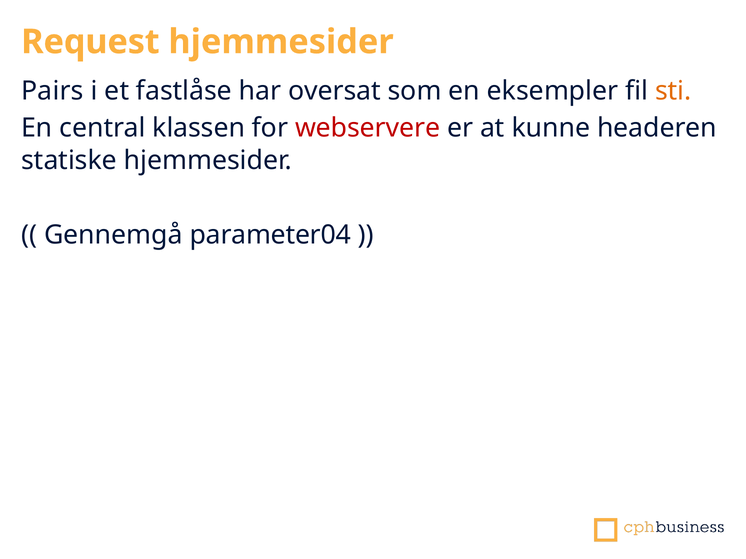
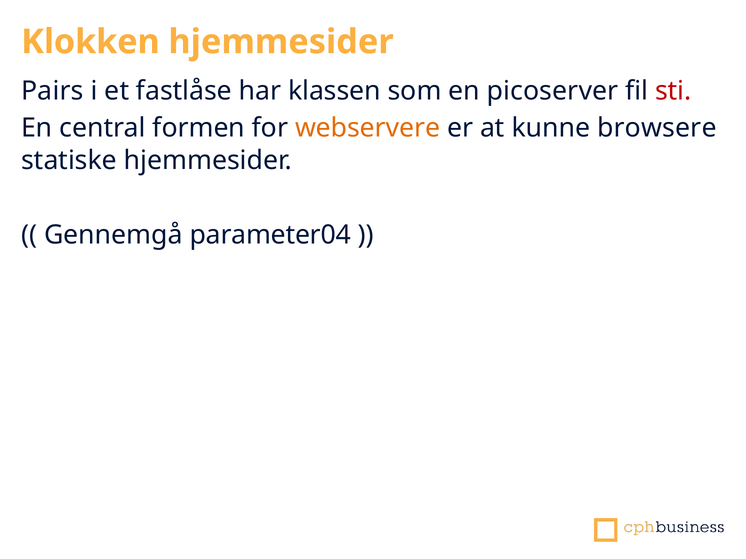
Request: Request -> Klokken (90, 42)
oversat: oversat -> klassen (334, 91)
eksempler: eksempler -> picoserver (553, 91)
sti colour: orange -> red (673, 91)
klassen: klassen -> formen (199, 128)
webservere colour: red -> orange (368, 128)
headeren: headeren -> browsere (657, 128)
